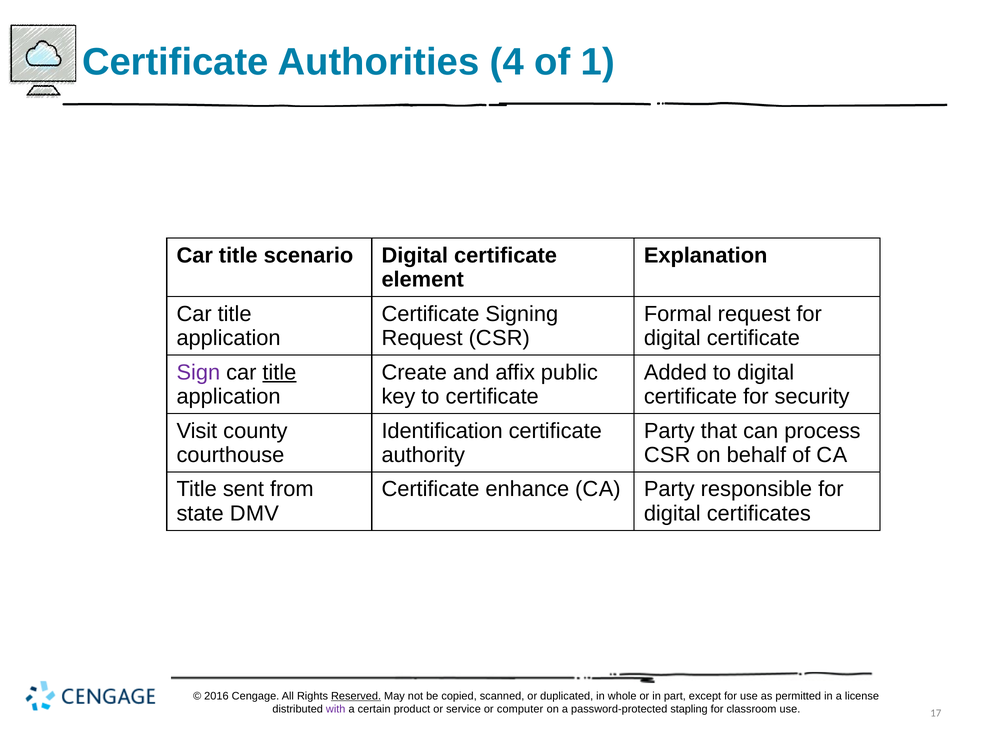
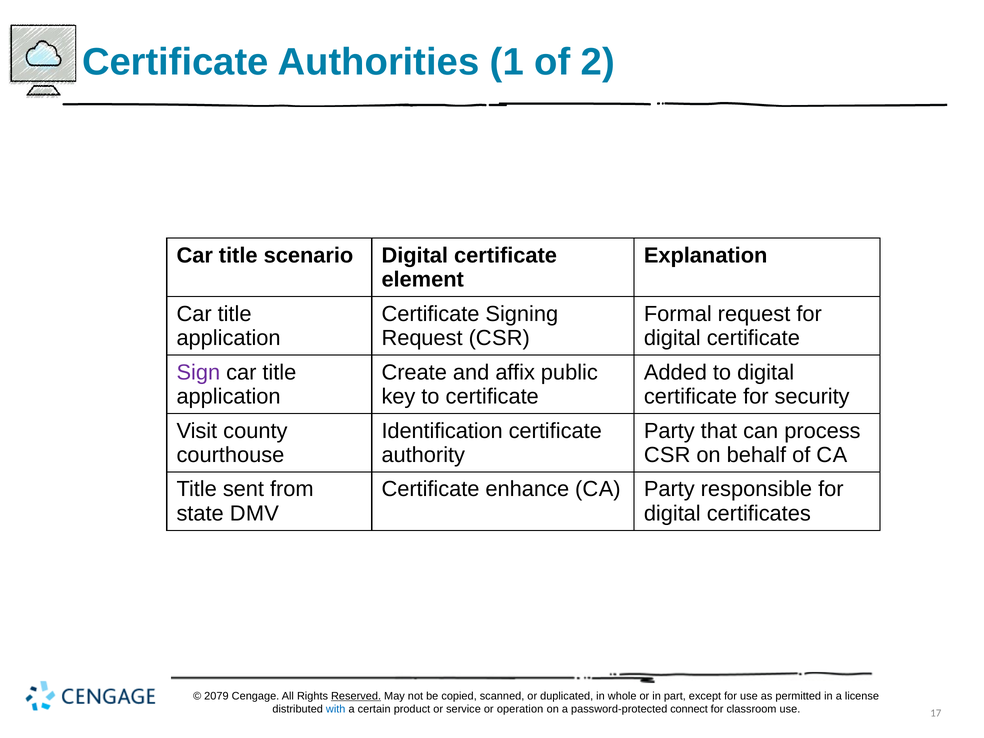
4: 4 -> 1 (507, 62)
1: 1 -> 2 (598, 62)
title underline: present -> none (279, 372)
2016: 2016 -> 2079 (216, 696)
with colour: purple -> blue (336, 709)
computer: computer -> operation (520, 709)
stapling: stapling -> connect (689, 709)
